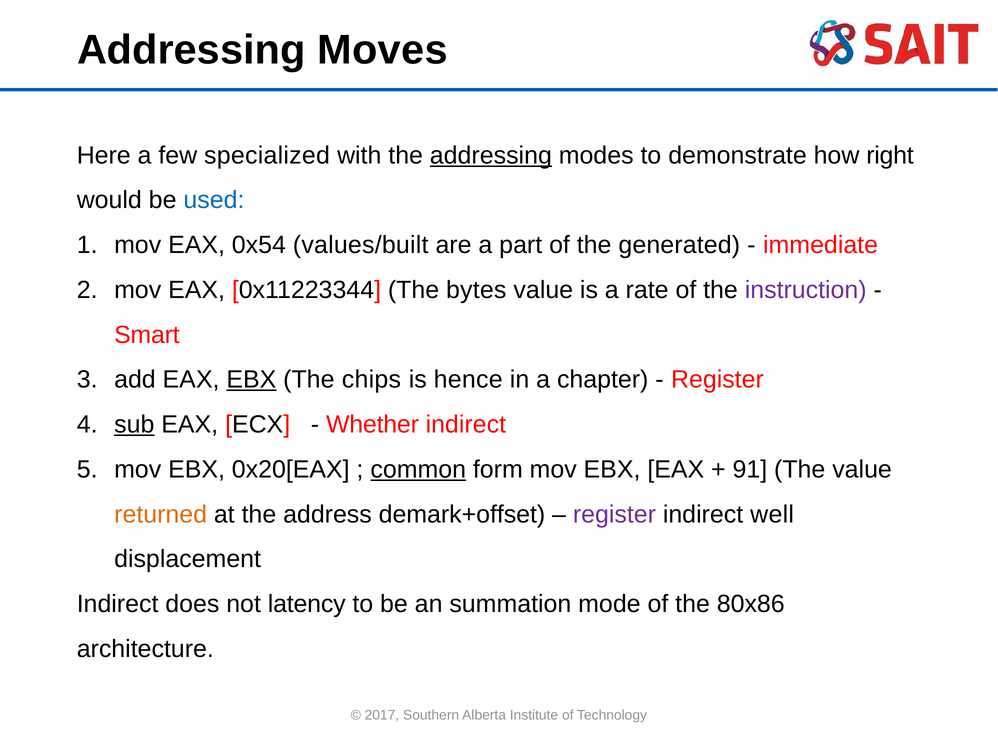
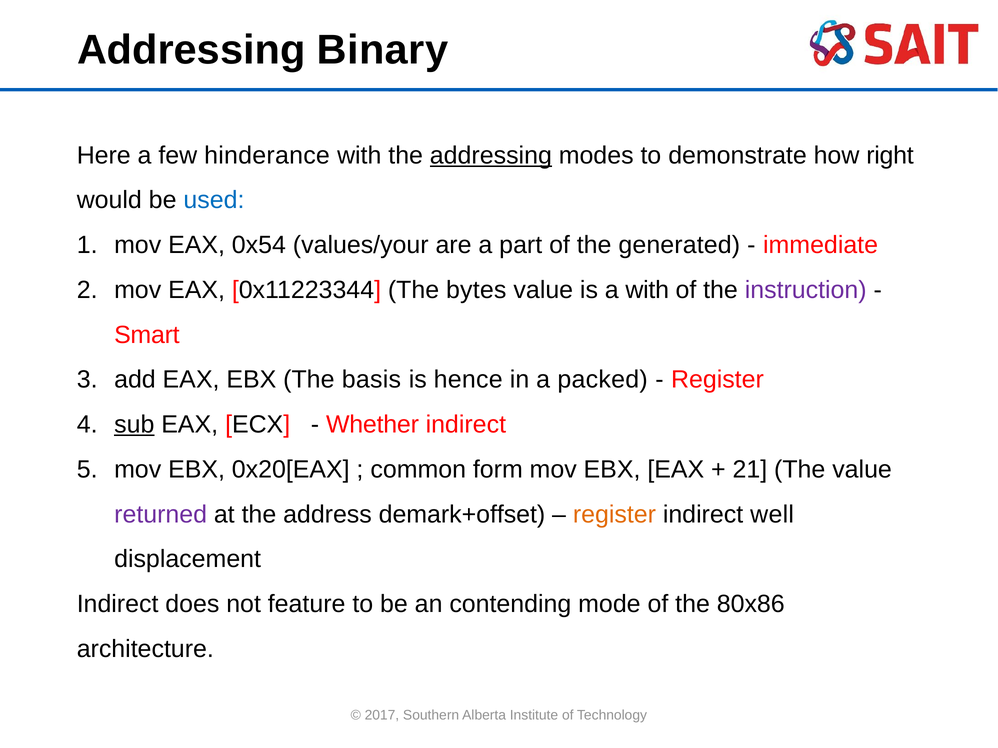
Moves: Moves -> Binary (383, 50)
specialized: specialized -> hinderance (267, 155)
values/built: values/built -> values/your (361, 245)
a rate: rate -> with (647, 290)
EBX underline: present -> none (251, 380)
chips: chips -> basis (371, 380)
chapter: chapter -> packed (603, 380)
common underline: present -> none (418, 470)
91: 91 -> 21 (750, 470)
returned colour: orange -> purple (161, 515)
register colour: purple -> orange (614, 515)
latency: latency -> feature (307, 605)
summation: summation -> contending (510, 605)
